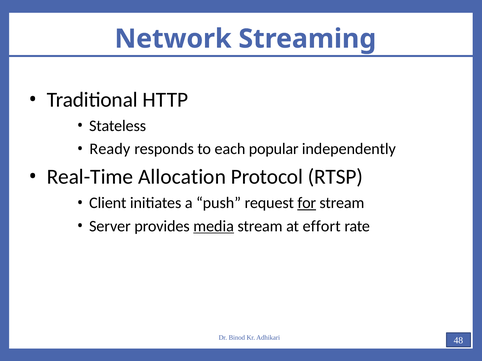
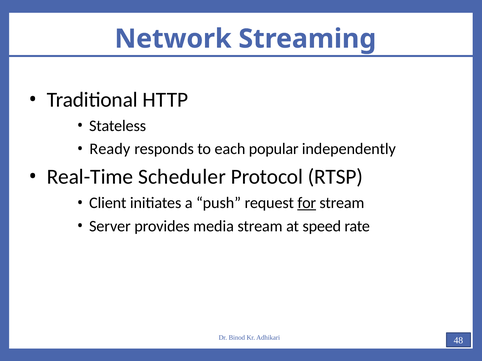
Allocation: Allocation -> Scheduler (182, 177)
media underline: present -> none (214, 226)
effort: effort -> speed (322, 226)
